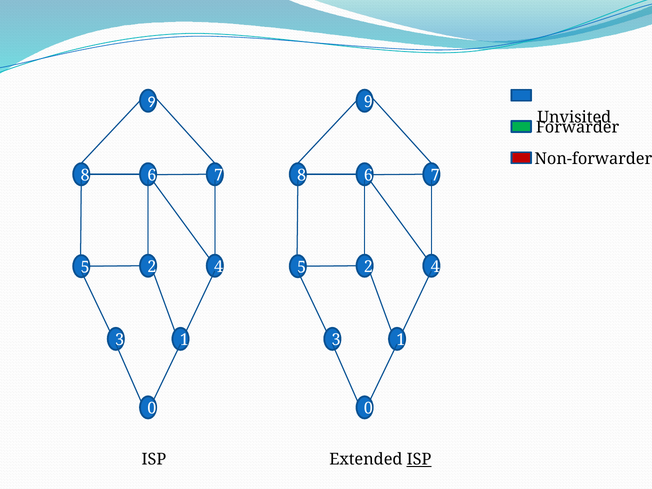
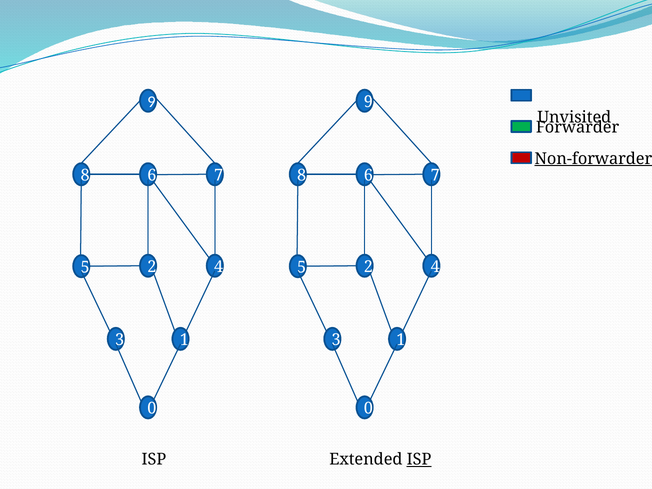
Non-forwarder underline: none -> present (593, 159)
